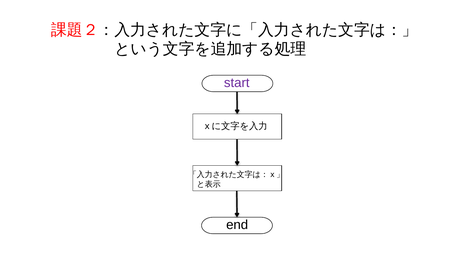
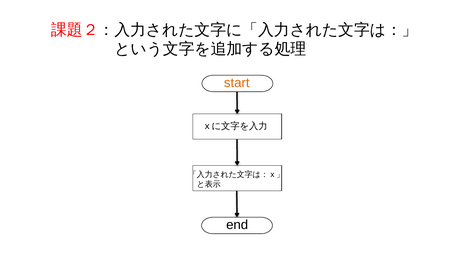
start colour: purple -> orange (237, 83)
